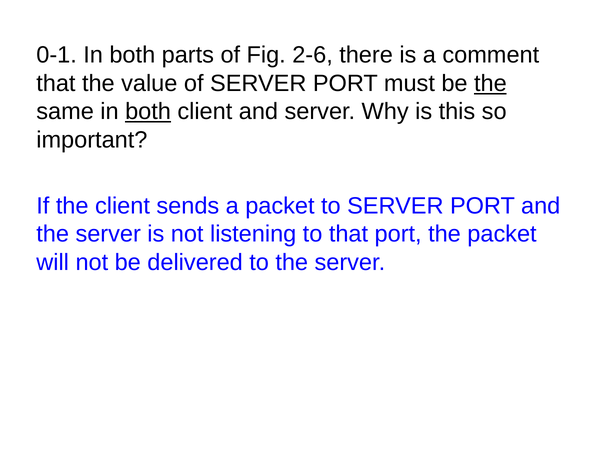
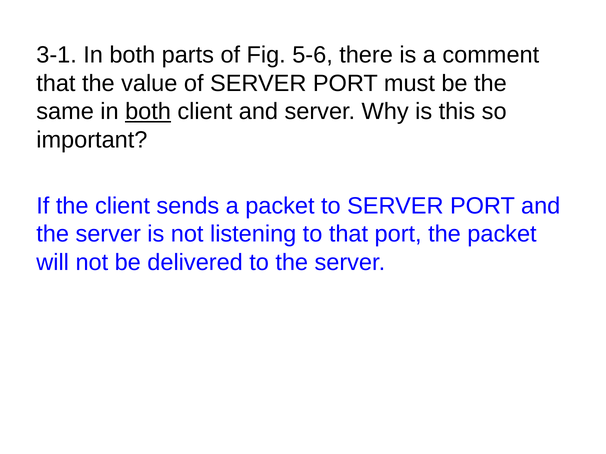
0-1: 0-1 -> 3-1 (57, 55)
2-6: 2-6 -> 5-6 (313, 55)
the underline: present -> none (490, 84)
